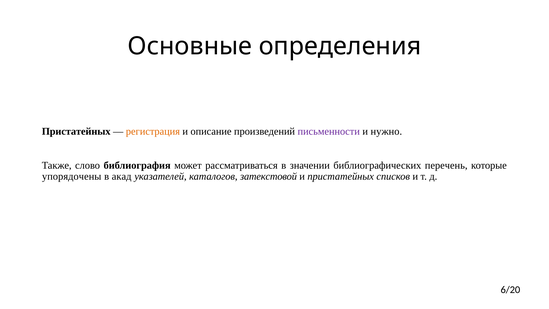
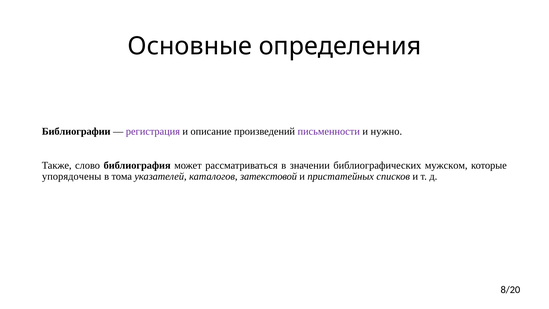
Пристатейных: Пристатейных -> Библиографии (76, 132)
регистрация colour: orange -> purple (153, 132)
перечень: перечень -> мужском (446, 165)
акад: акад -> тома (122, 176)
6/20: 6/20 -> 8/20 (510, 290)
